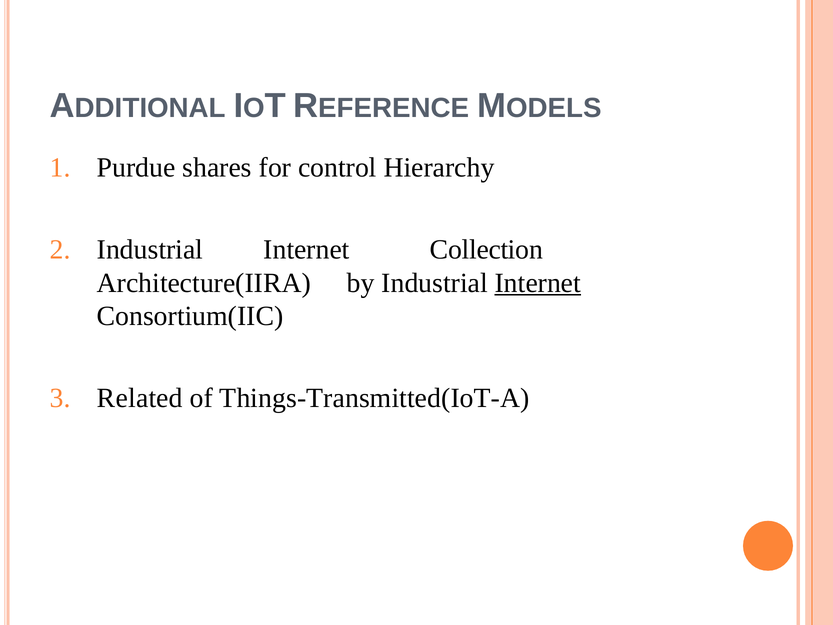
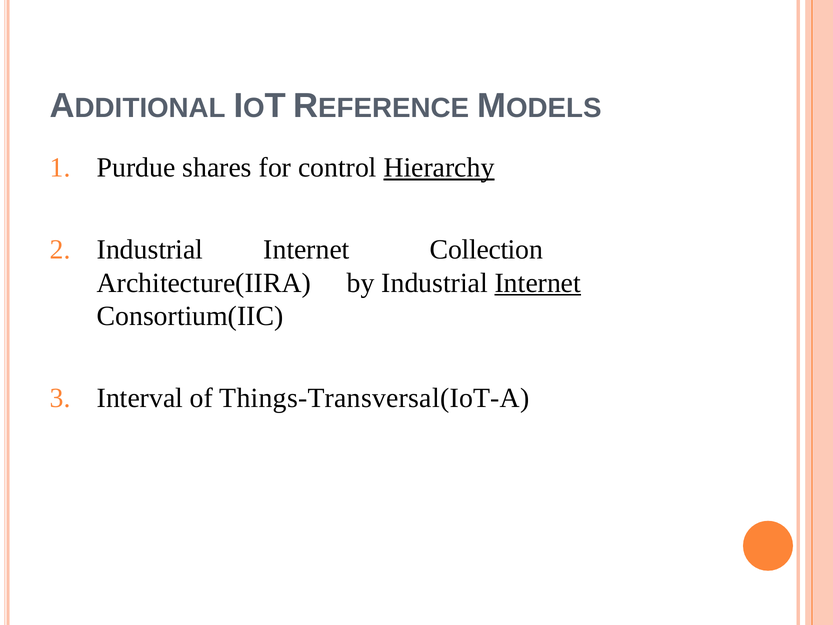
Hierarchy underline: none -> present (439, 168)
Related: Related -> Interval (140, 398)
Things-Transmitted(IoT-A: Things-Transmitted(IoT-A -> Things-Transversal(IoT-A (374, 398)
